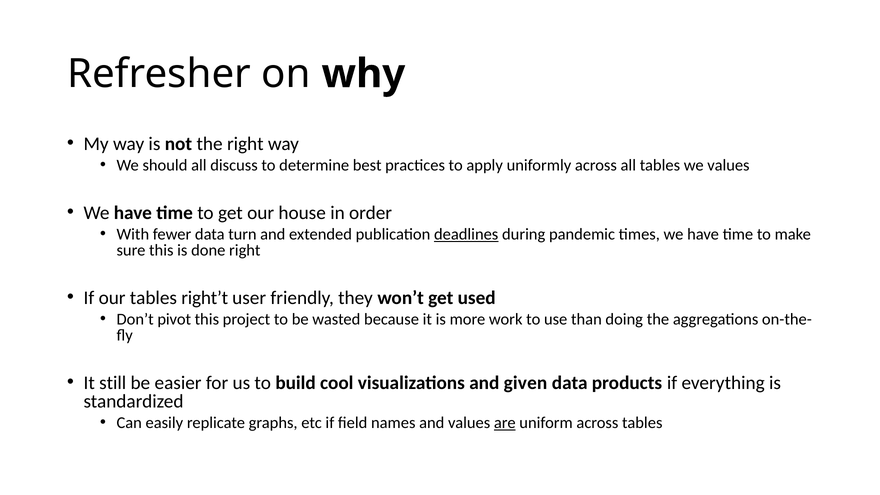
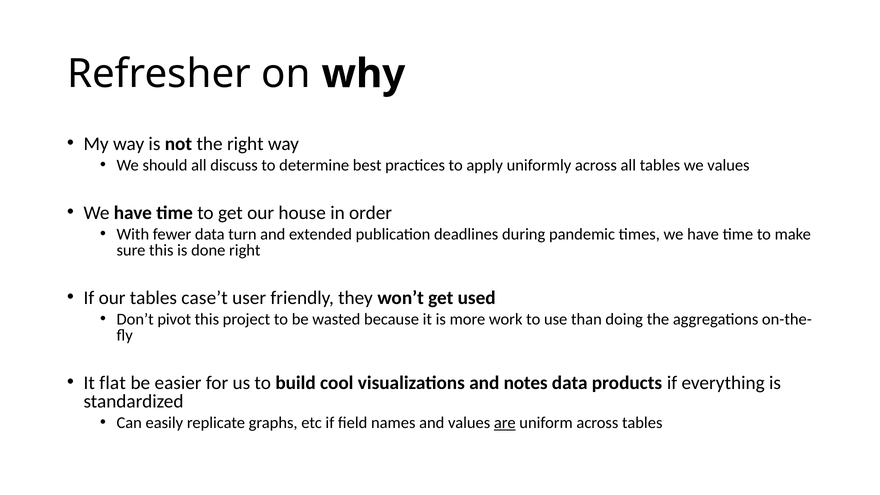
deadlines underline: present -> none (466, 234)
right’t: right’t -> case’t (205, 298)
still: still -> flat (113, 383)
given: given -> notes (526, 383)
